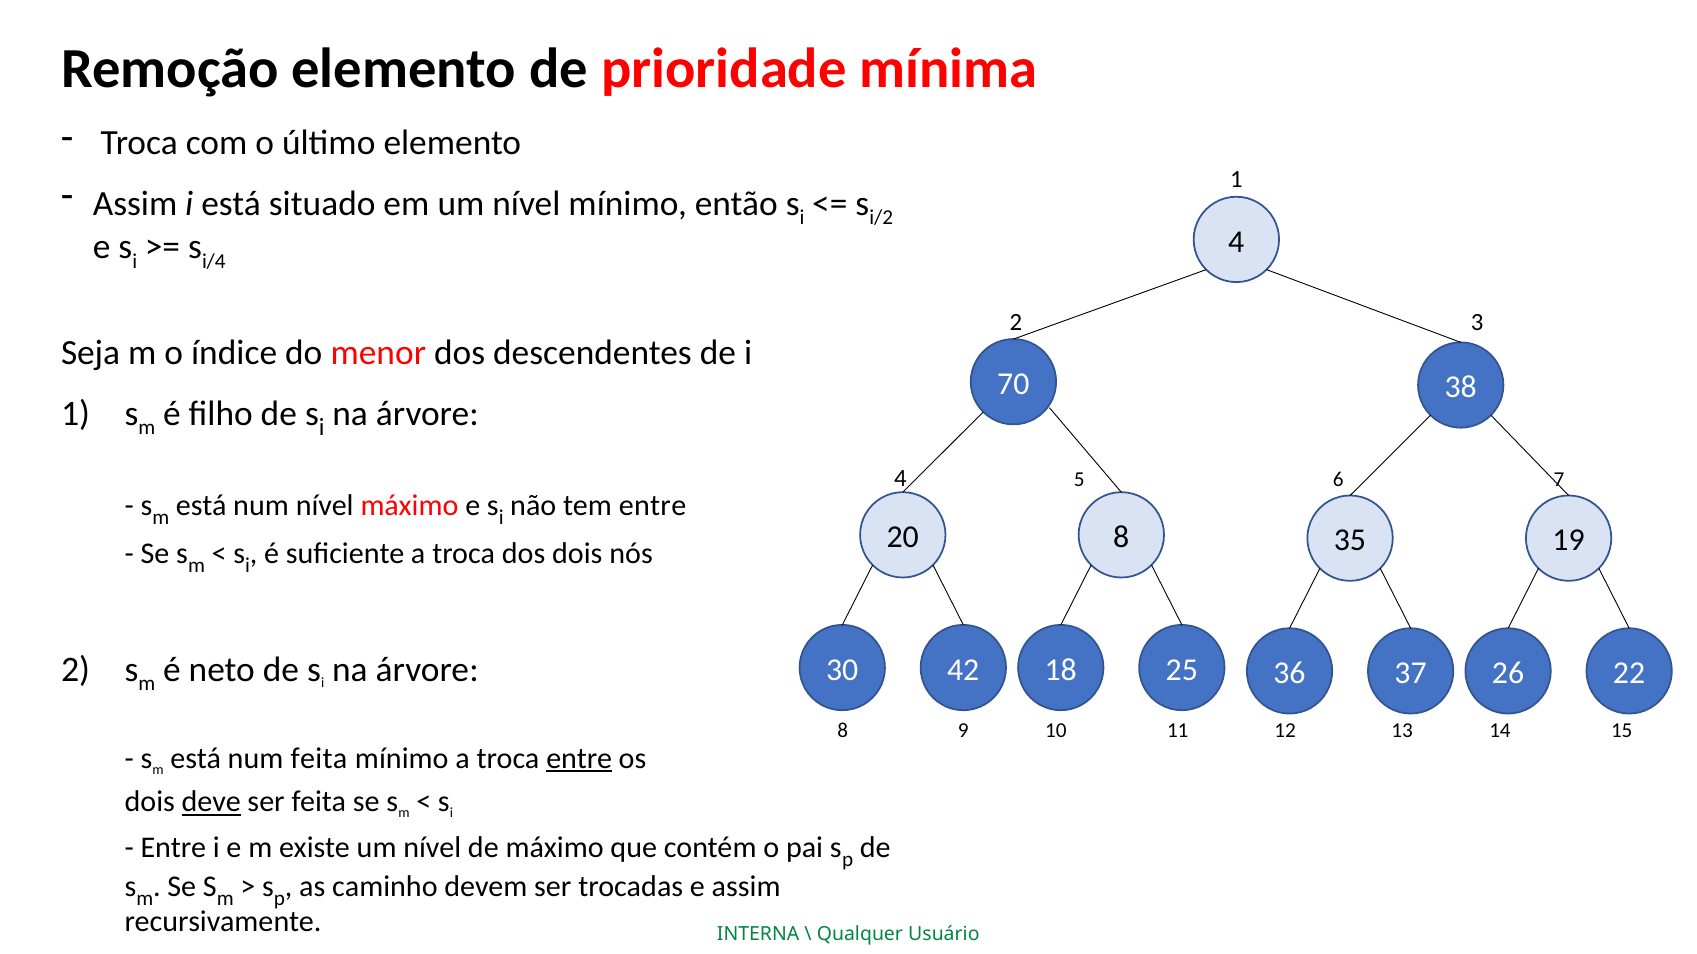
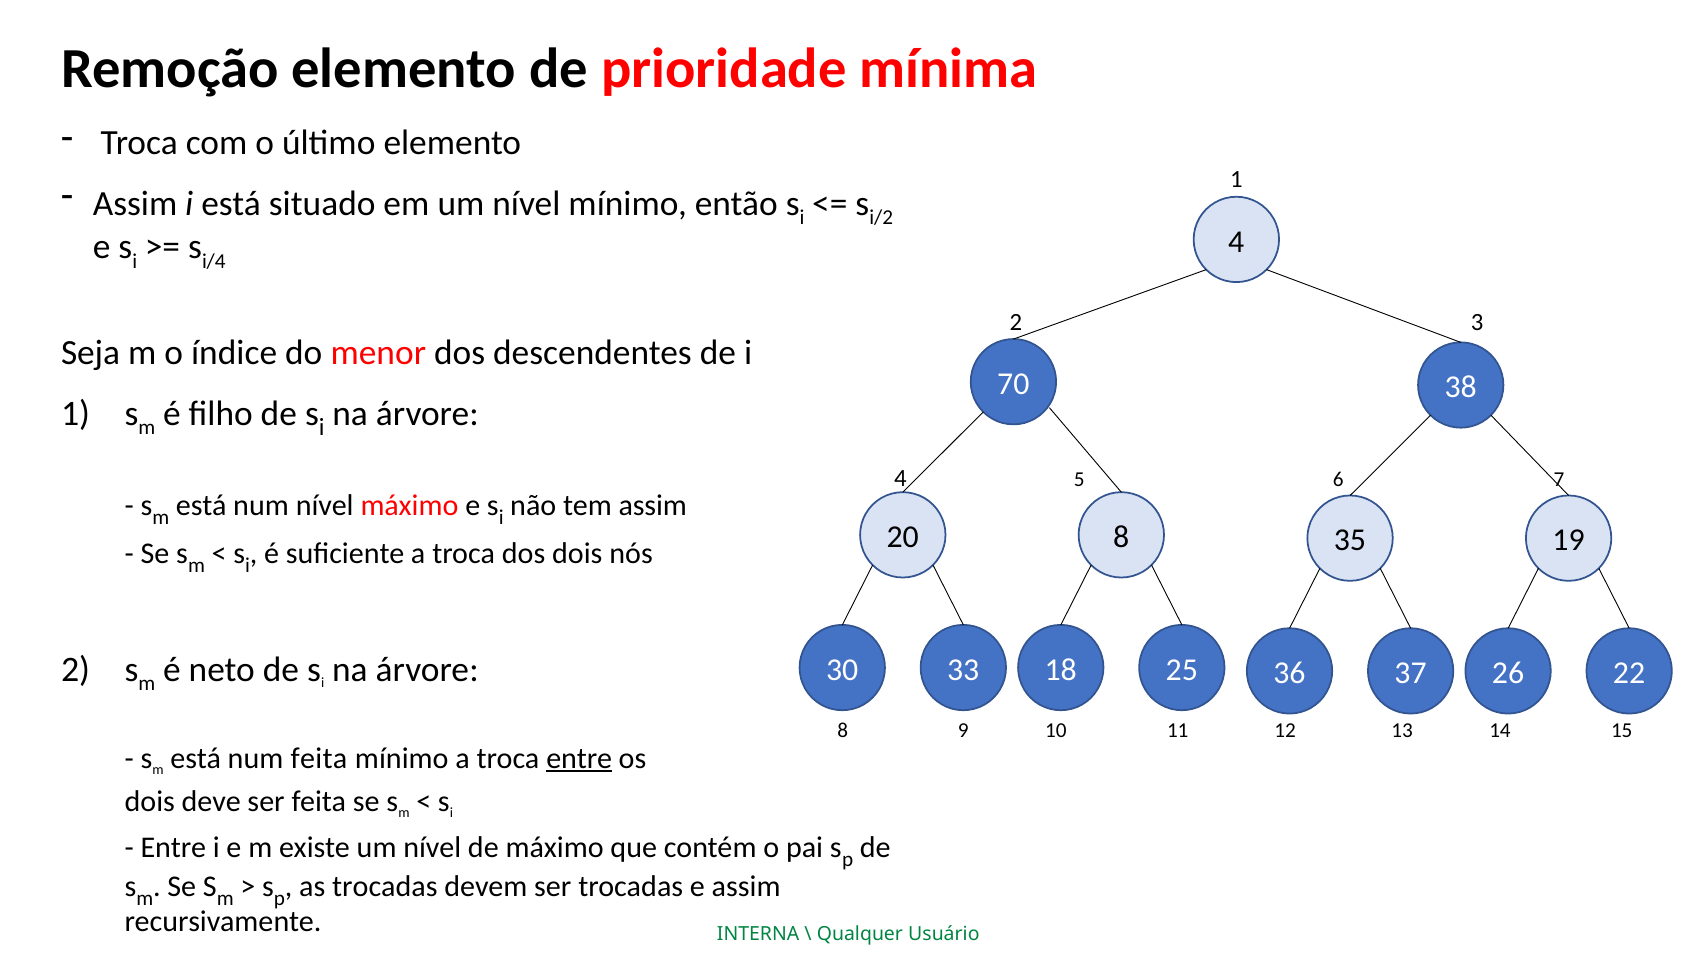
tem entre: entre -> assim (653, 506)
42: 42 -> 33 (963, 670)
deve underline: present -> none (211, 802)
as caminho: caminho -> trocadas (385, 887)
